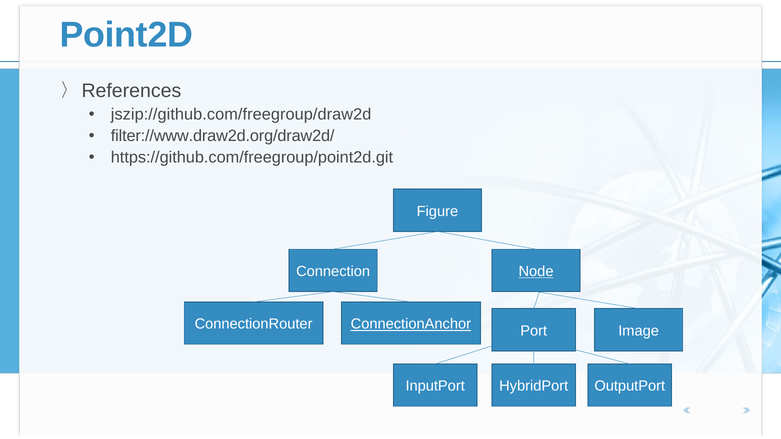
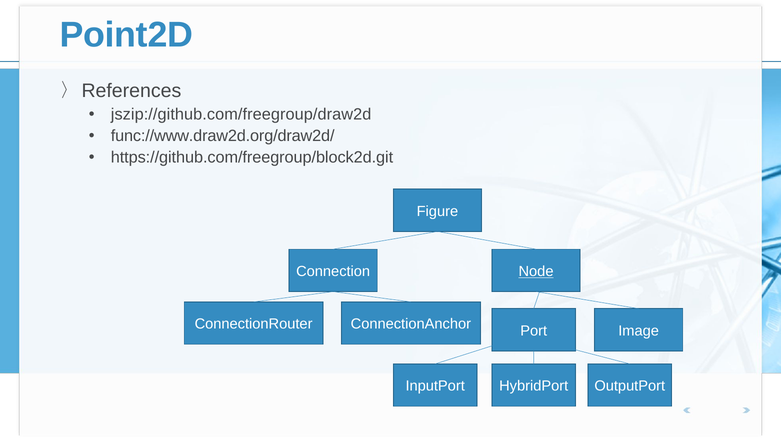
filter://www.draw2d.org/draw2d/: filter://www.draw2d.org/draw2d/ -> func://www.draw2d.org/draw2d/ (223, 136)
https://github.com/freegroup/point2d.git: https://github.com/freegroup/point2d.git -> https://github.com/freegroup/block2d.git (252, 158)
ConnectionAnchor underline: present -> none (411, 324)
